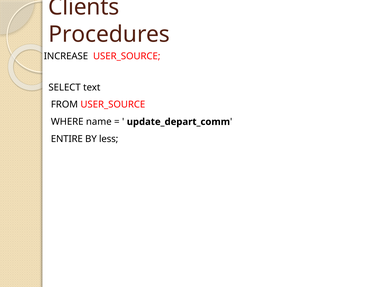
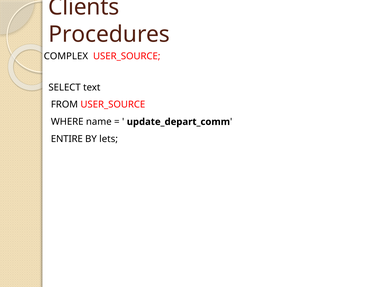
INCREASE: INCREASE -> COMPLEX (66, 56)
less: less -> lets (109, 139)
